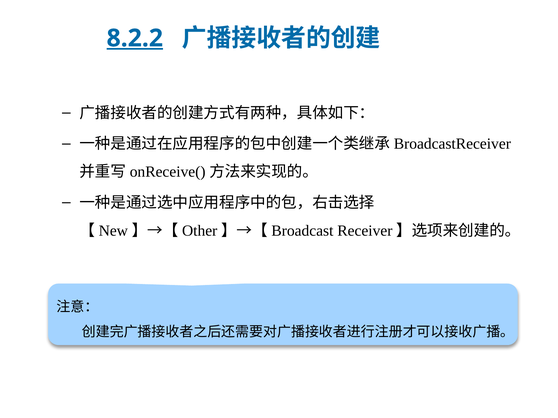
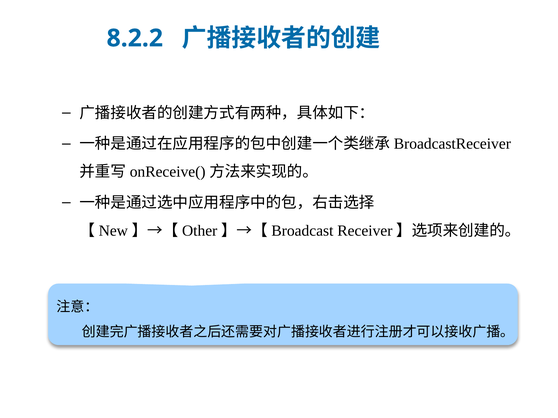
8.2.2 underline: present -> none (135, 38)
